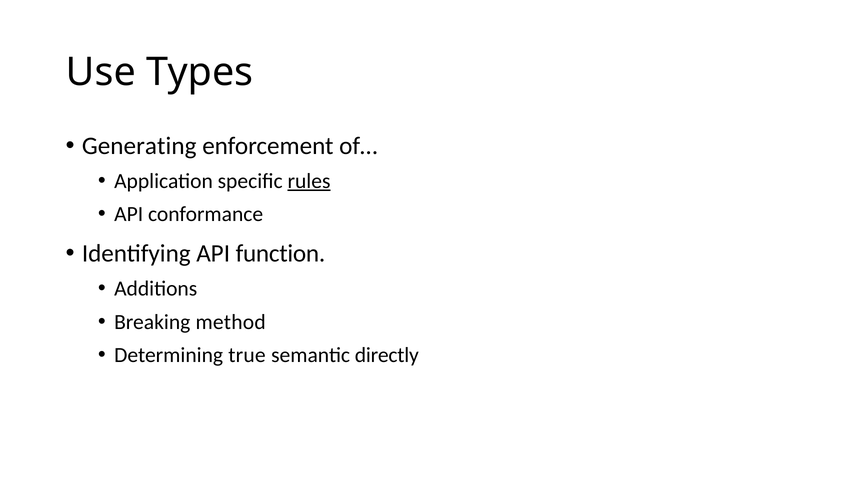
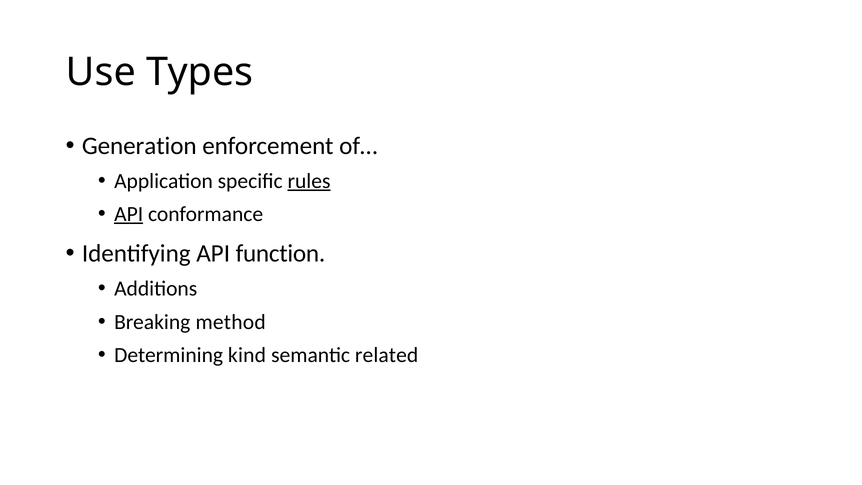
Generating: Generating -> Generation (139, 146)
API underline: none -> present (129, 214)
true: true -> kind (247, 355)
directly: directly -> related (387, 355)
